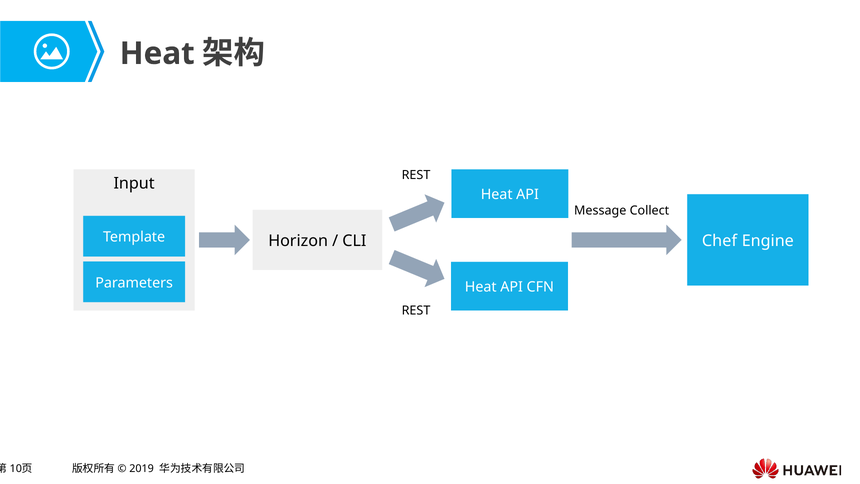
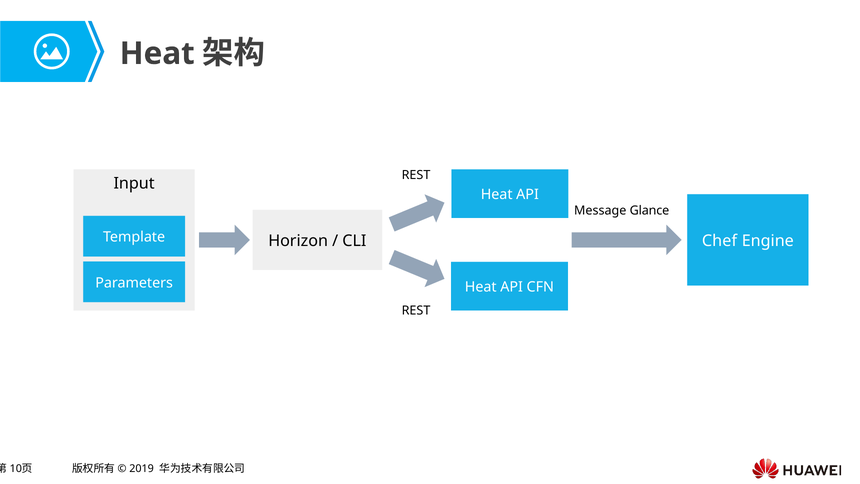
Collect: Collect -> Glance (649, 211)
